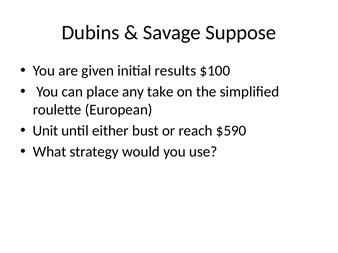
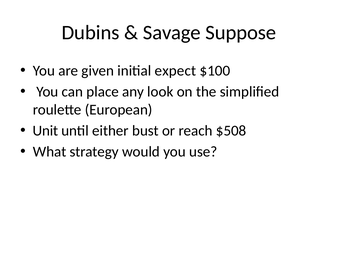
results: results -> expect (175, 71)
take: take -> look (160, 92)
$590: $590 -> $508 (231, 131)
